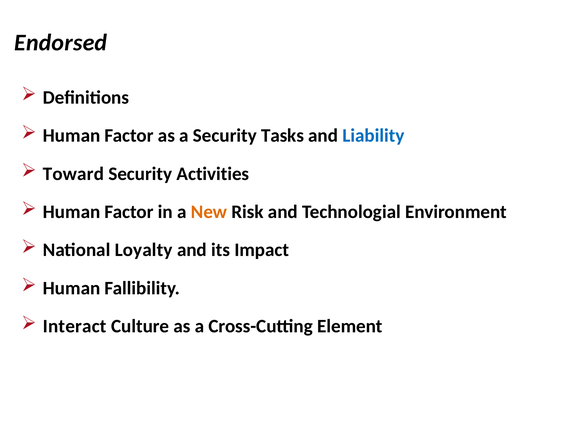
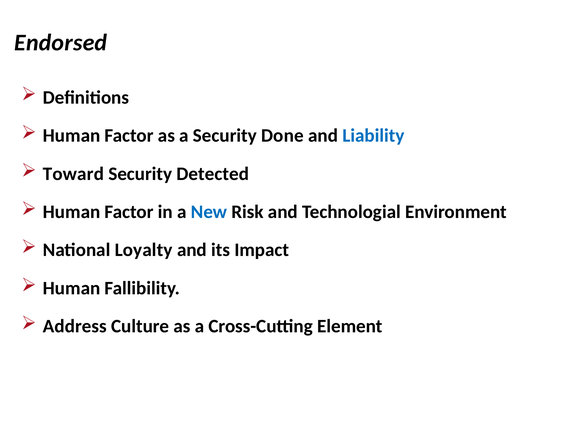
Tasks: Tasks -> Done (282, 136)
Activities: Activities -> Detected (213, 174)
New colour: orange -> blue (209, 212)
Interact: Interact -> Address (75, 326)
